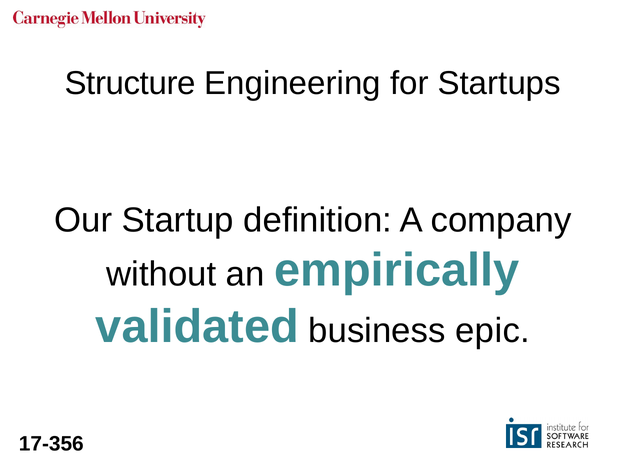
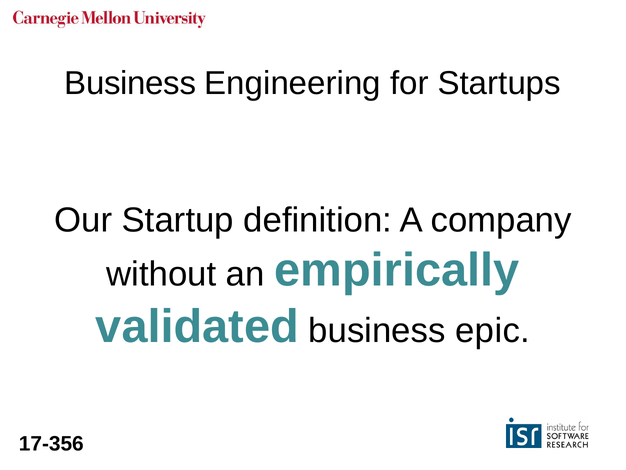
Structure: Structure -> Business (130, 83)
